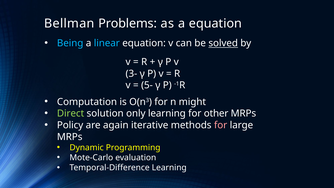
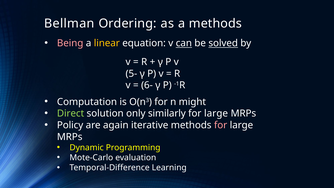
Problems: Problems -> Ordering (127, 24)
a equation: equation -> methods (215, 24)
Being colour: light blue -> pink (70, 43)
linear colour: light blue -> yellow (107, 43)
can underline: none -> present (184, 43)
3-: 3- -> 5- (131, 74)
5-: 5- -> 6- (147, 85)
only learning: learning -> similarly (167, 113)
other: other -> large (216, 113)
